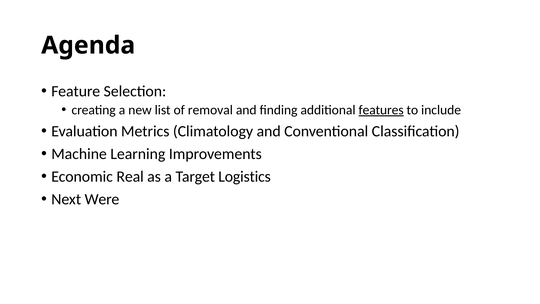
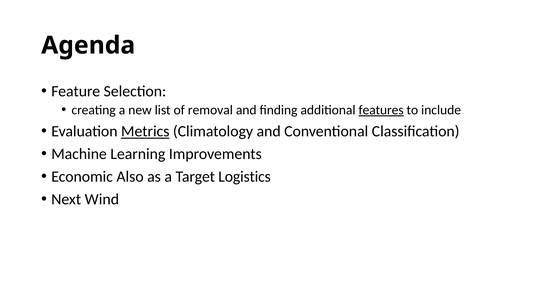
Metrics underline: none -> present (145, 131)
Real: Real -> Also (130, 176)
Were: Were -> Wind (102, 199)
